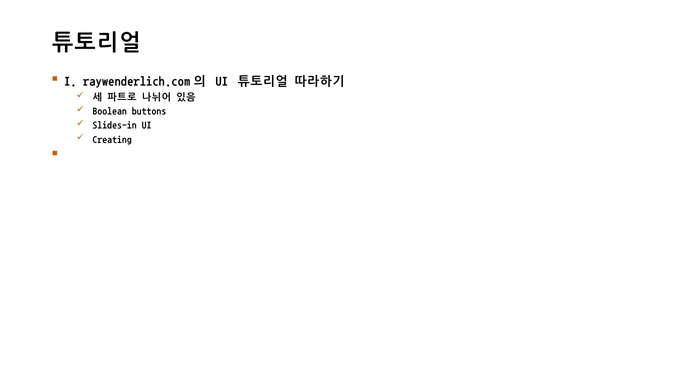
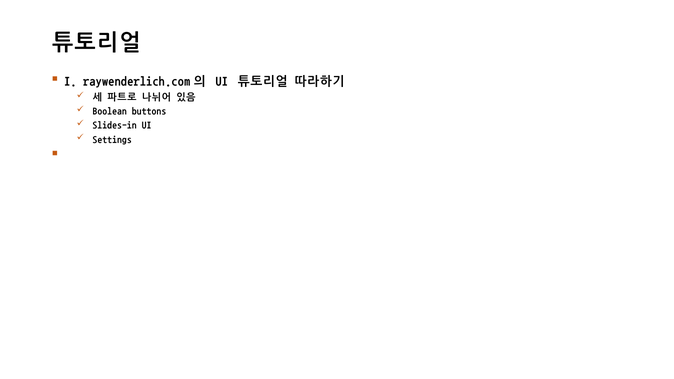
Creating: Creating -> Settings (112, 139)
